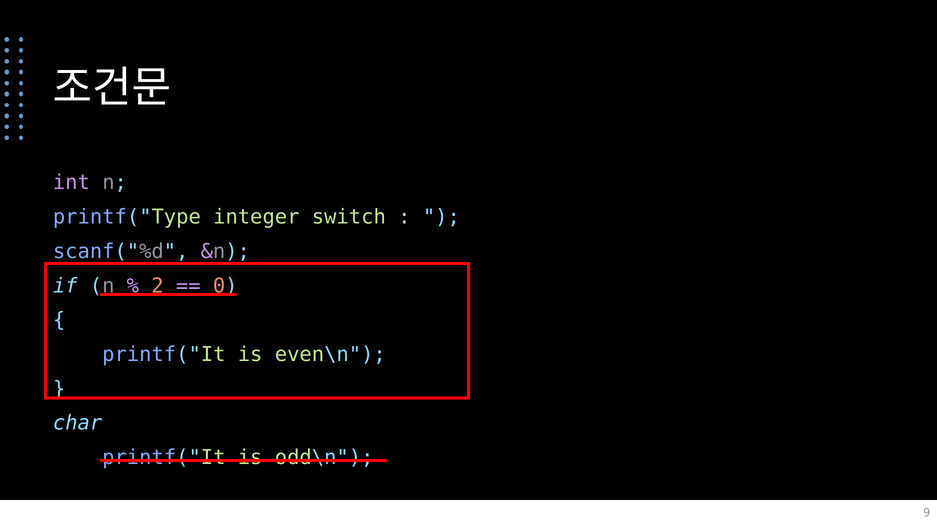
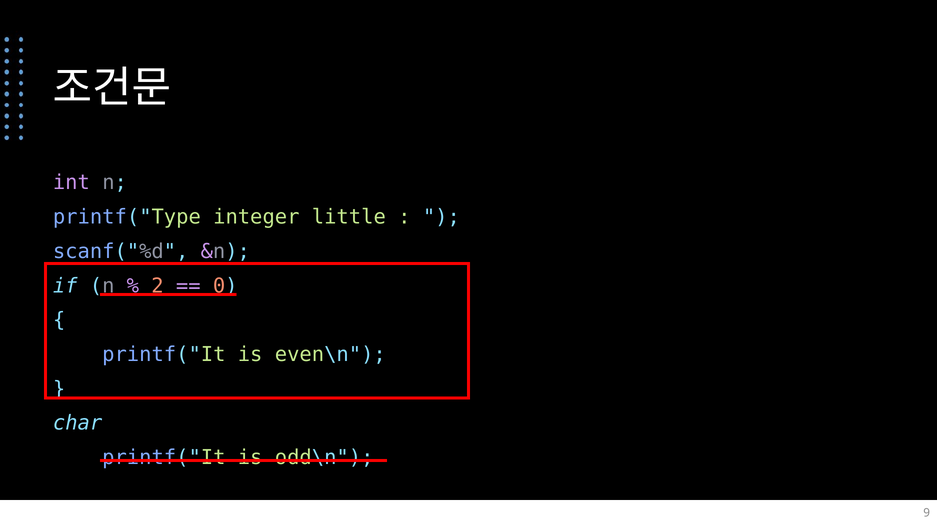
switch: switch -> little (349, 217)
